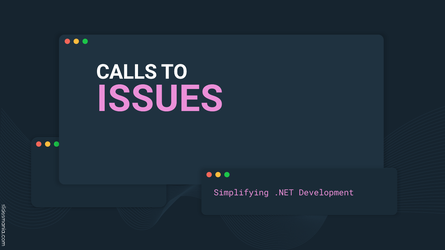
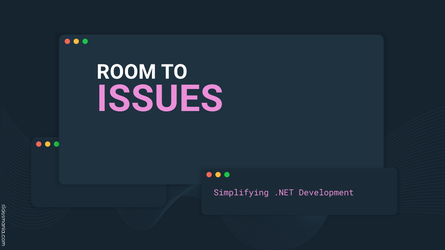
CALLS: CALLS -> ROOM (126, 72)
